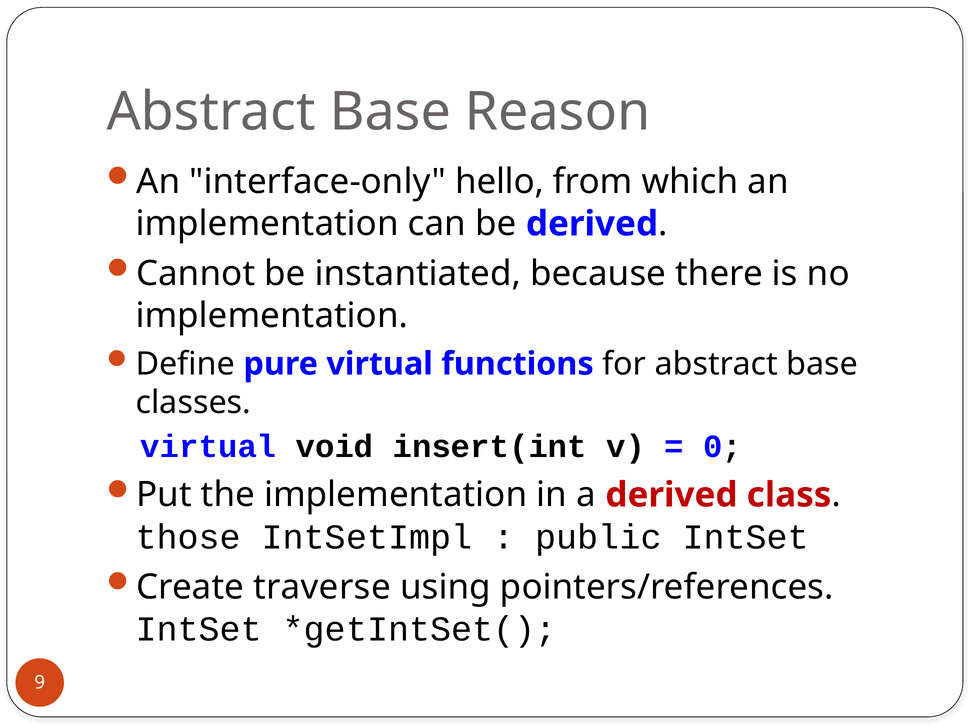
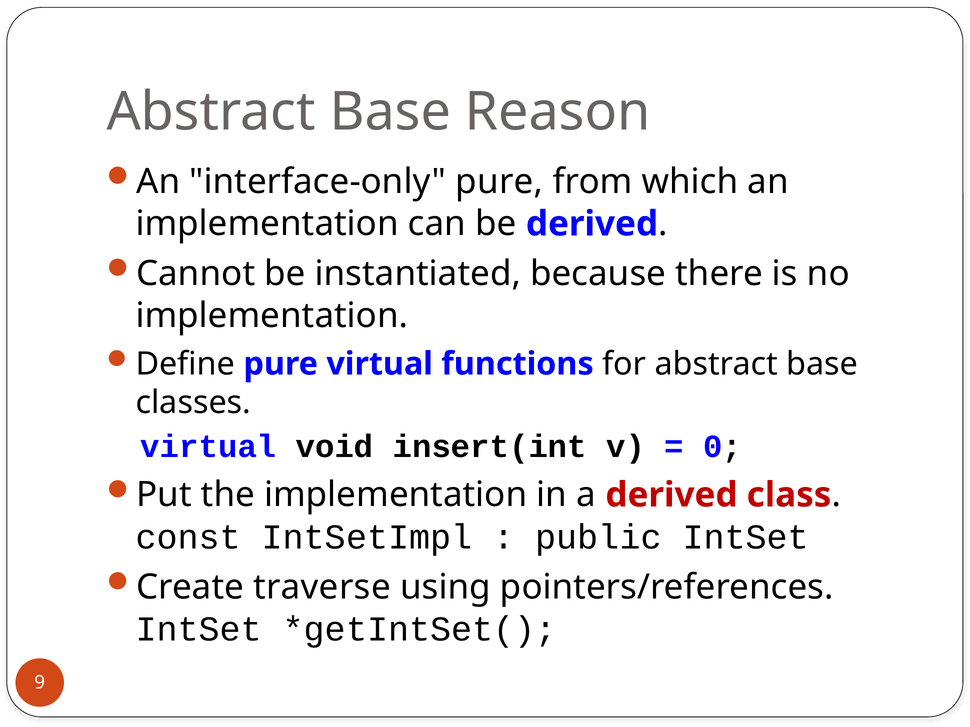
interface-only hello: hello -> pure (499, 182)
those: those -> const (188, 537)
